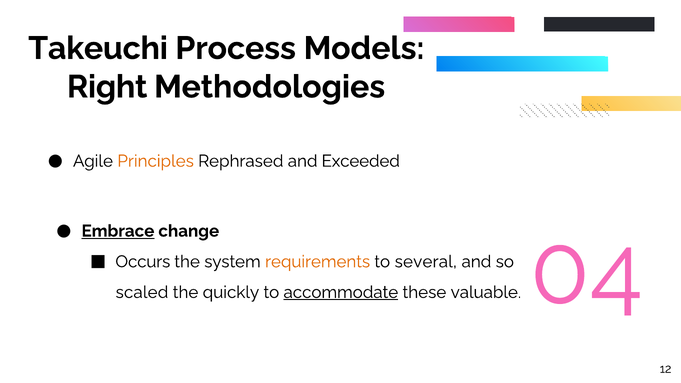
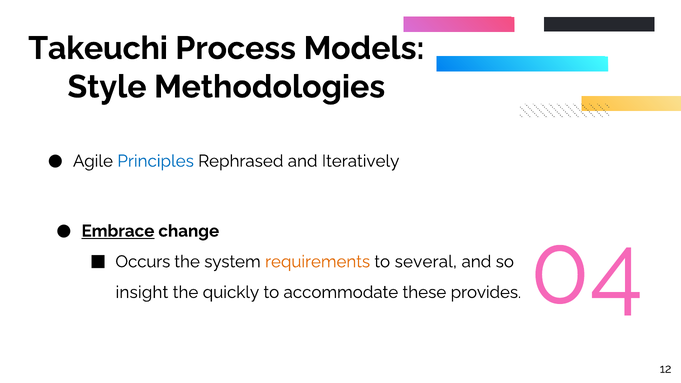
Right: Right -> Style (107, 87)
Principles colour: orange -> blue (156, 161)
Exceeded: Exceeded -> Iteratively (361, 161)
scaled: scaled -> insight (142, 292)
accommodate underline: present -> none (341, 292)
valuable: valuable -> provides (486, 292)
